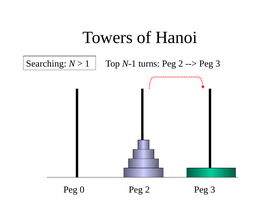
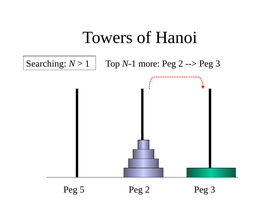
turns: turns -> more (149, 64)
0: 0 -> 5 (82, 190)
